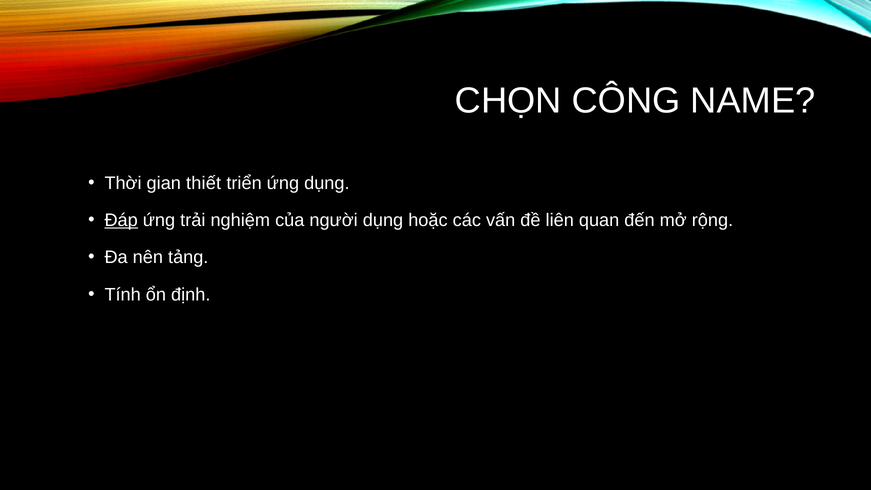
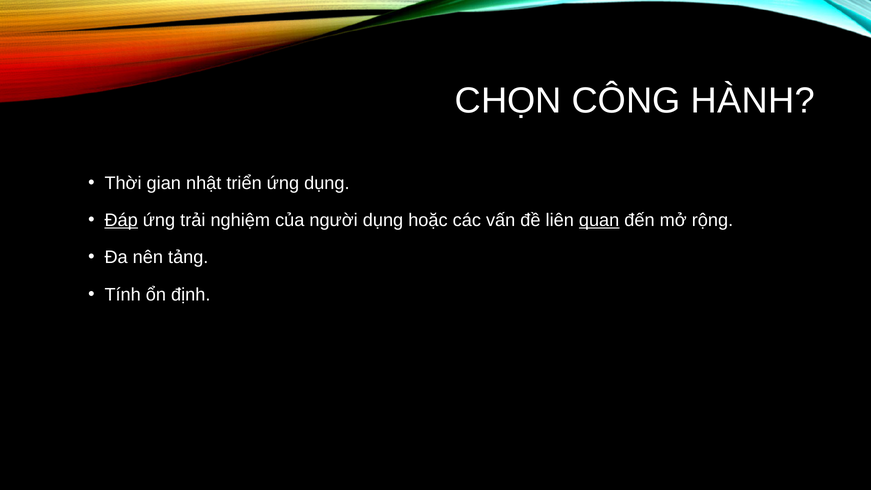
NAME: NAME -> HÀNH (753, 101)
thiết: thiết -> nhật (204, 183)
quan underline: none -> present (599, 220)
